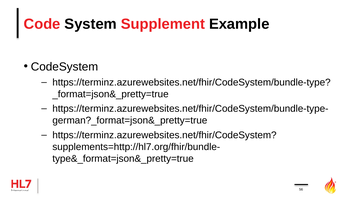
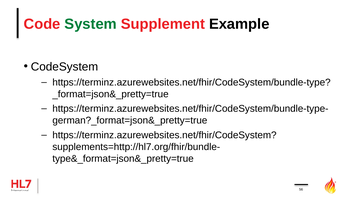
System colour: black -> green (91, 24)
